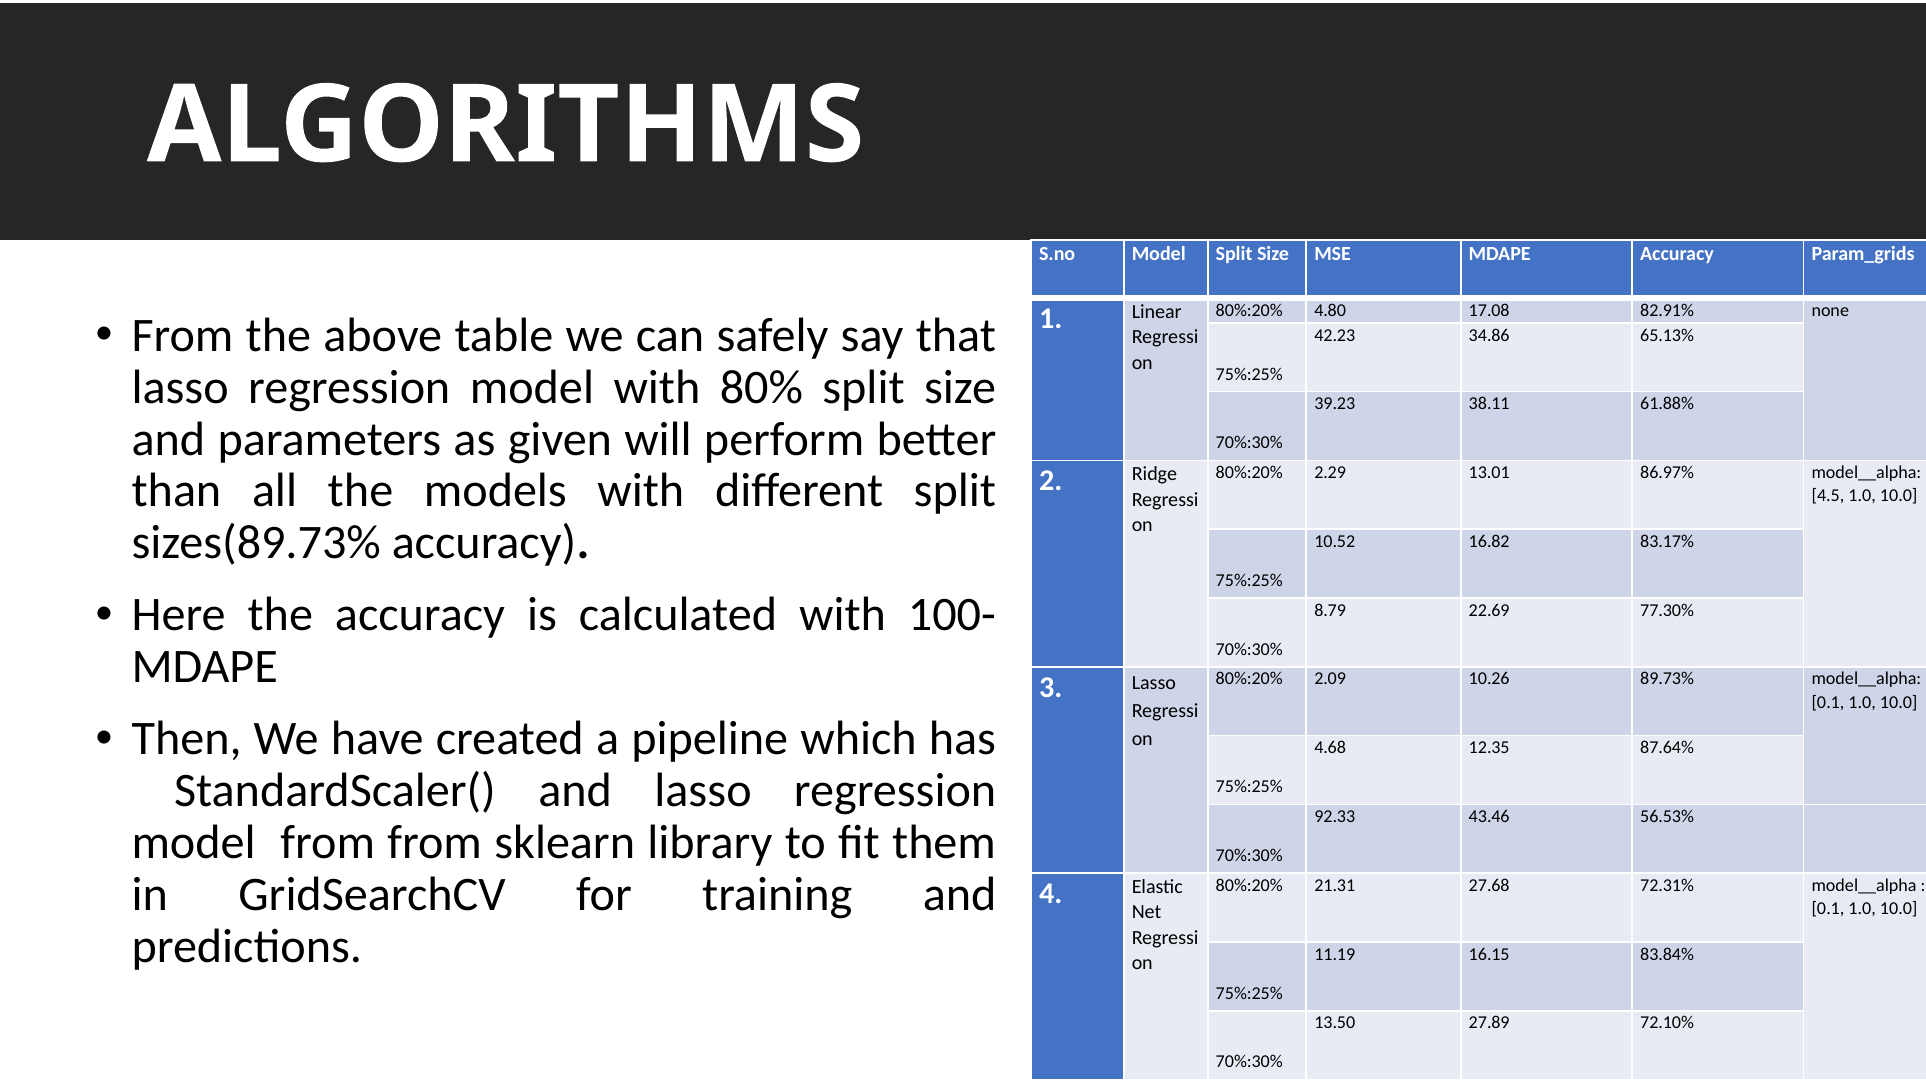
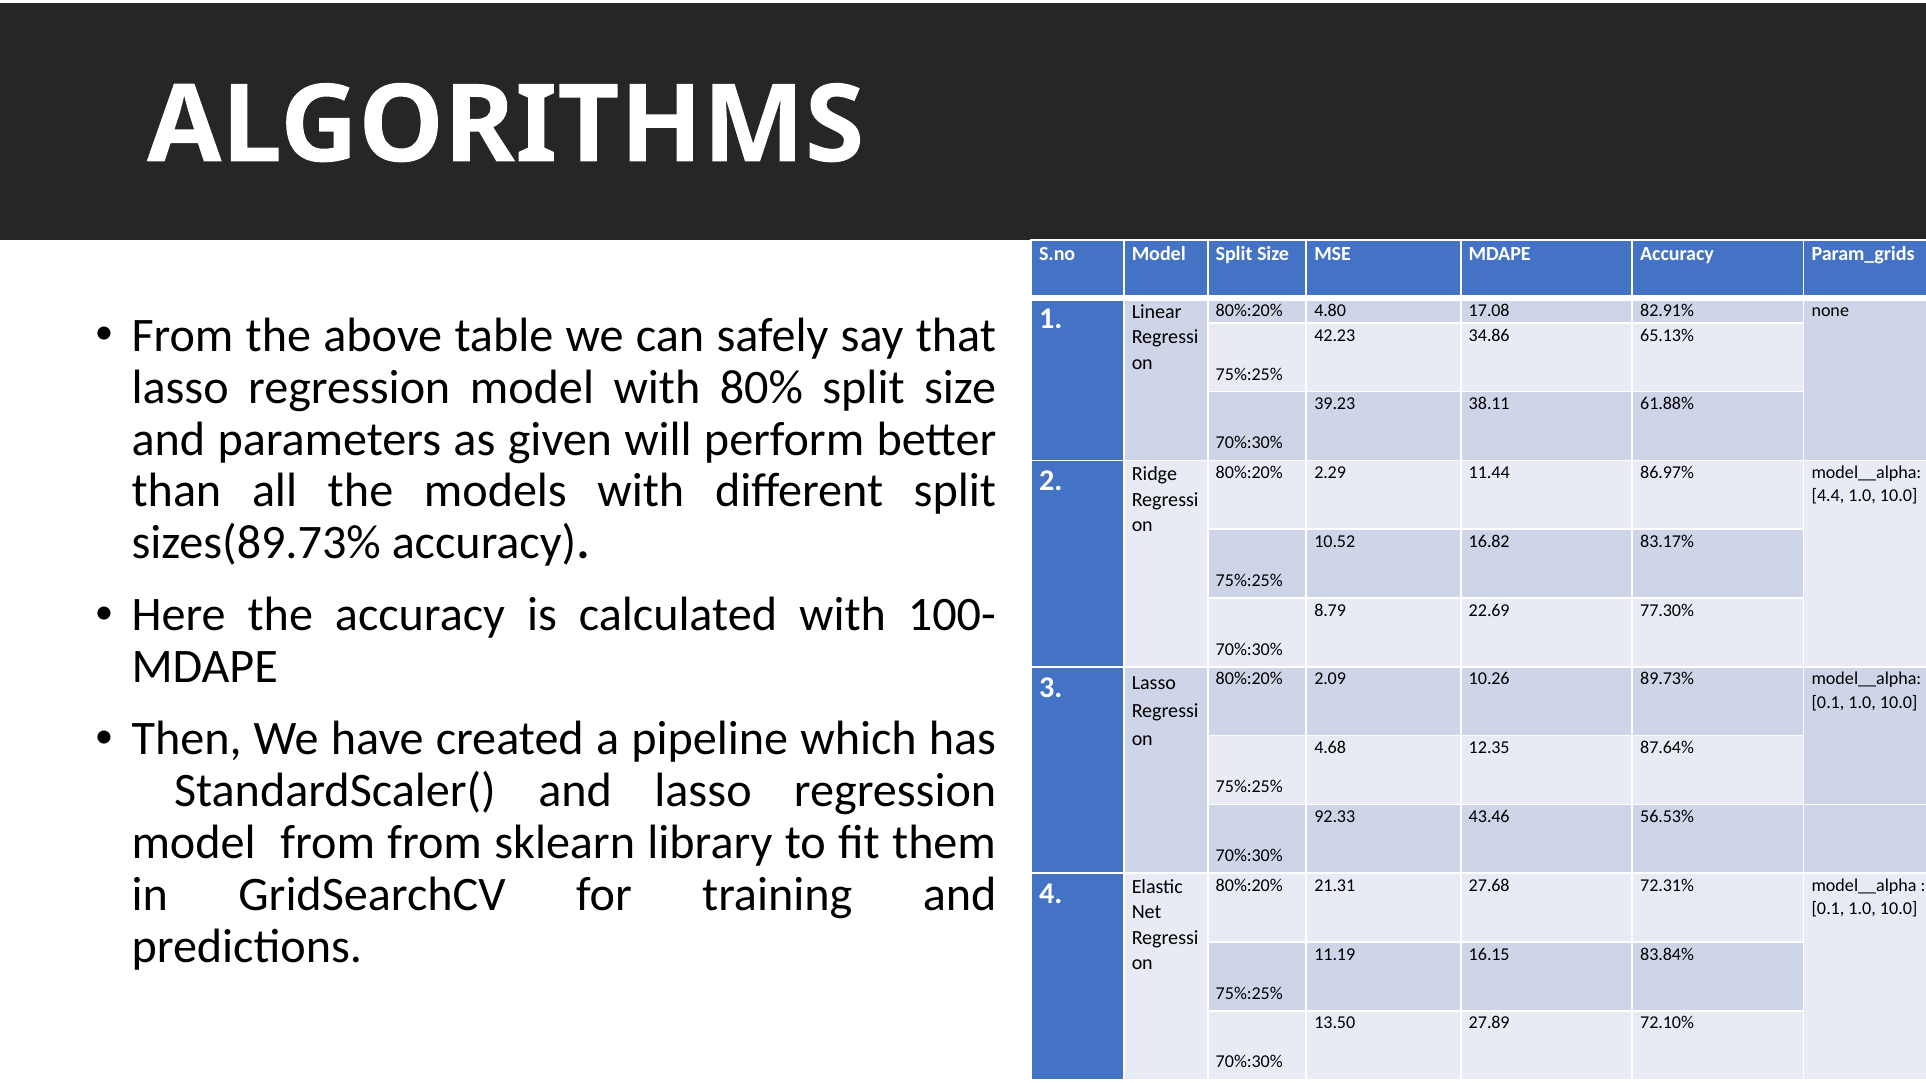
13.01: 13.01 -> 11.44 (1489, 473)
4.5: 4.5 -> 4.4 (1828, 496)
